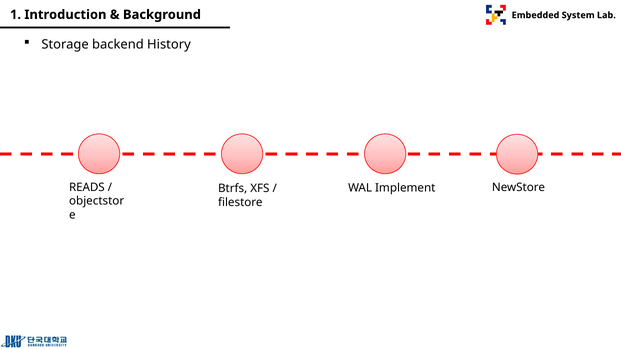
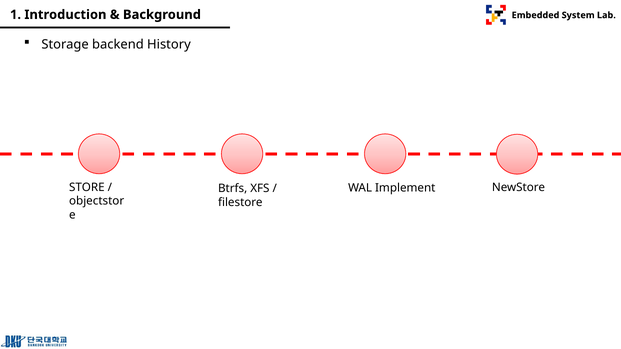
READS: READS -> STORE (87, 187)
